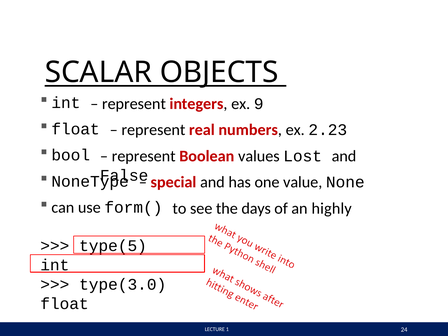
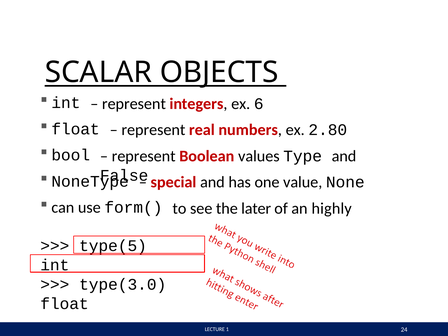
9: 9 -> 6 (259, 104)
2.23: 2.23 -> 2.80 (328, 130)
Lost: Lost -> Type (303, 156)
days: days -> later (256, 209)
